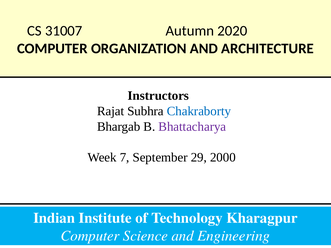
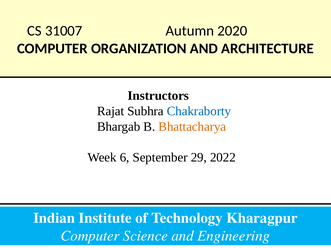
Bhattacharya colour: purple -> orange (192, 127)
7: 7 -> 6 (125, 158)
2000: 2000 -> 2022 (223, 158)
